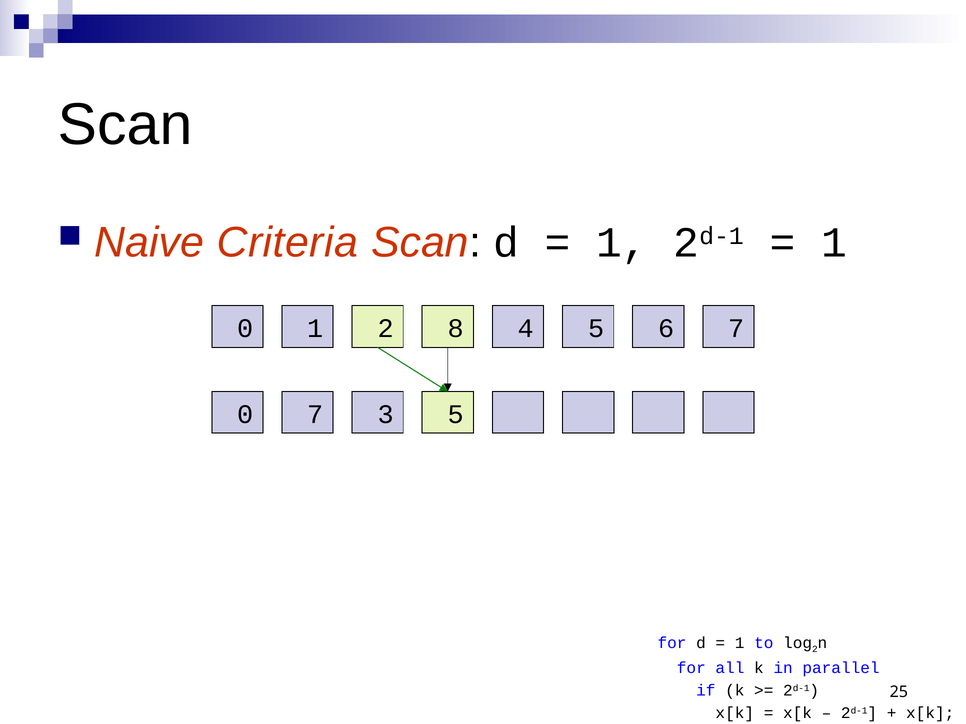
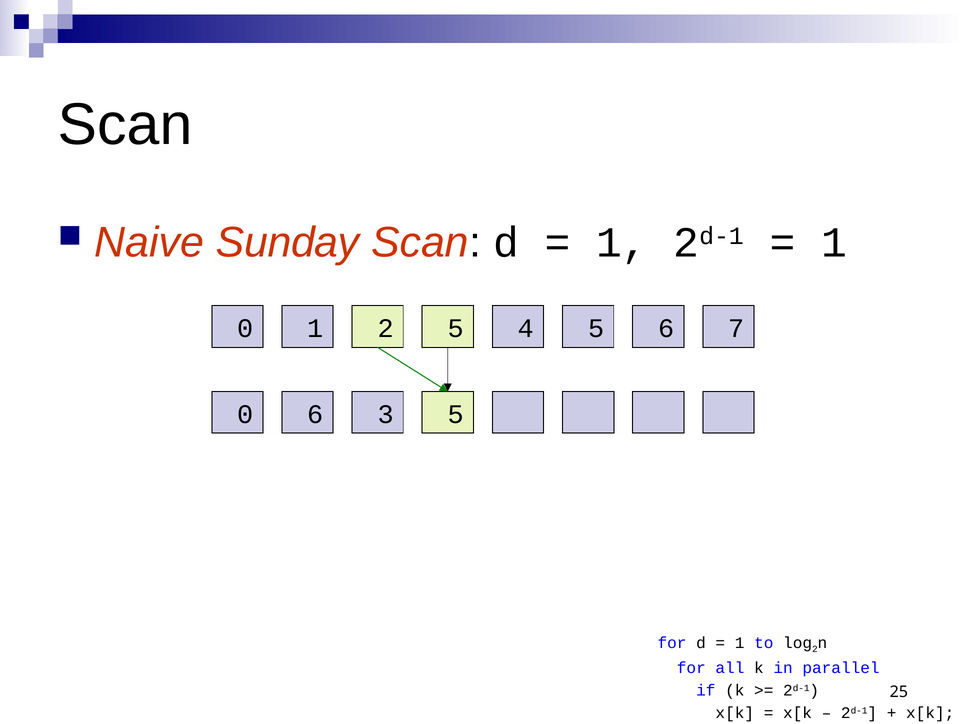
Criteria: Criteria -> Sunday (288, 243)
2 8: 8 -> 5 (456, 329)
0 7: 7 -> 6 (316, 415)
